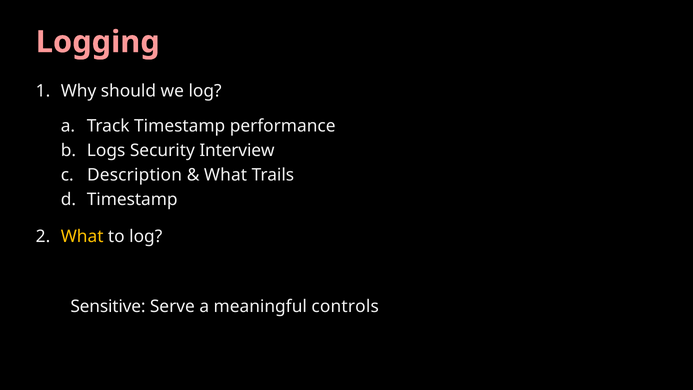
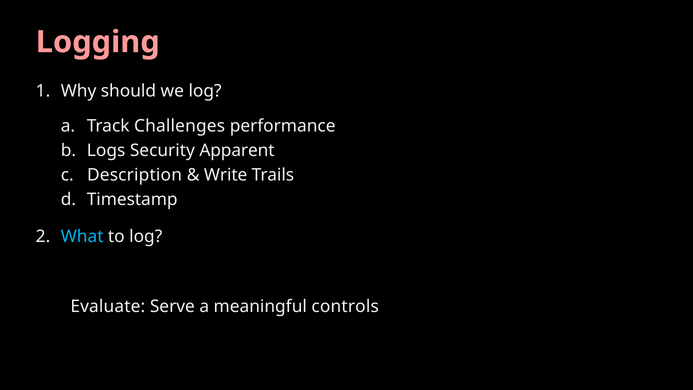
Track Timestamp: Timestamp -> Challenges (180, 126)
Interview: Interview -> Apparent (237, 150)
What: What -> Write (226, 175)
What colour: yellow -> light blue (82, 236)
Sensitive: Sensitive -> Evaluate (108, 307)
